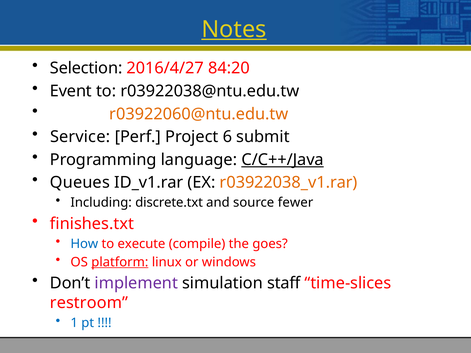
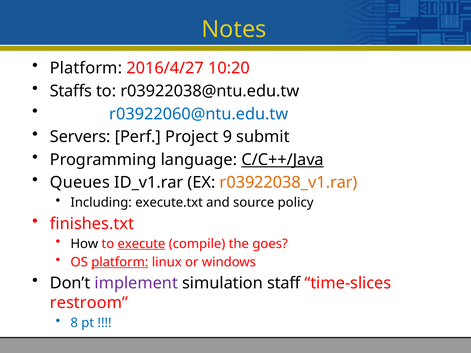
Notes underline: present -> none (234, 29)
Selection: Selection -> Platform (86, 68)
84:20: 84:20 -> 10:20 (229, 68)
Event: Event -> Staffs (71, 91)
r03922060@ntu.edu.tw colour: orange -> blue (199, 114)
Service: Service -> Servers (80, 137)
6: 6 -> 9 (227, 137)
discrete.txt: discrete.txt -> execute.txt (169, 203)
fewer: fewer -> policy (296, 203)
How colour: blue -> black (84, 244)
execute underline: none -> present (141, 244)
1: 1 -> 8 (74, 323)
